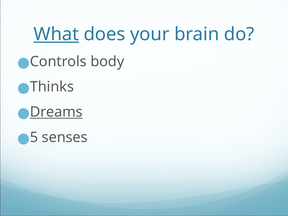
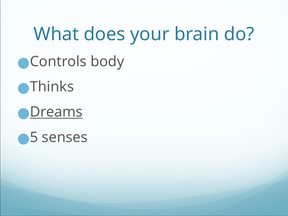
What underline: present -> none (56, 34)
